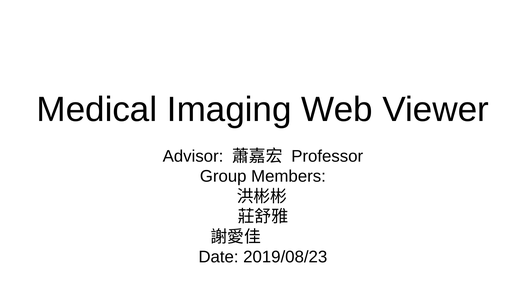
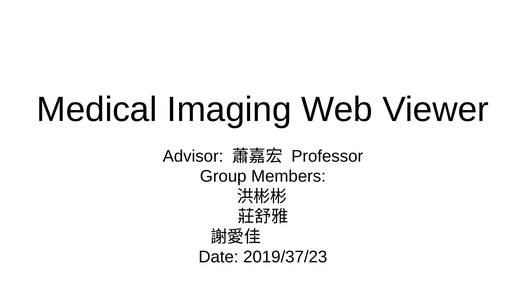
2019/08/23: 2019/08/23 -> 2019/37/23 (285, 257)
